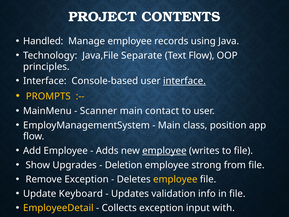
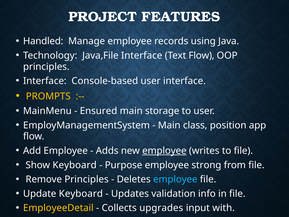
CONTENTS: CONTENTS -> FEATURES (181, 17)
Java,File Separate: Separate -> Interface (142, 55)
interface underline: present -> none (184, 81)
Scanner: Scanner -> Ensured (99, 111)
contact: contact -> storage (162, 111)
Show Upgrades: Upgrades -> Keyboard (75, 165)
Deletion: Deletion -> Purpose (124, 165)
Remove Exception: Exception -> Principles (87, 179)
employee colour: yellow -> light blue (175, 179)
Collects exception: exception -> upgrades (161, 208)
